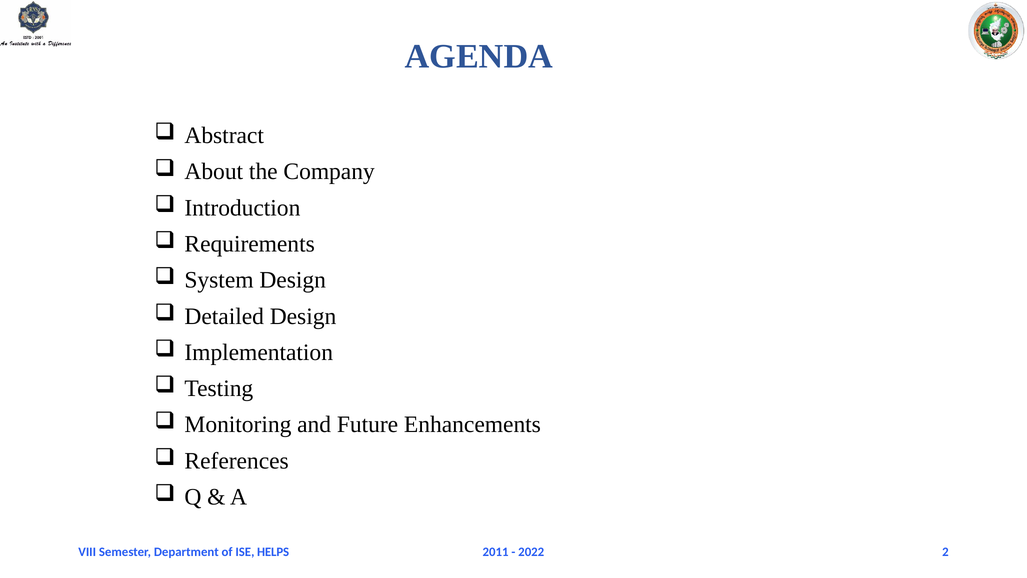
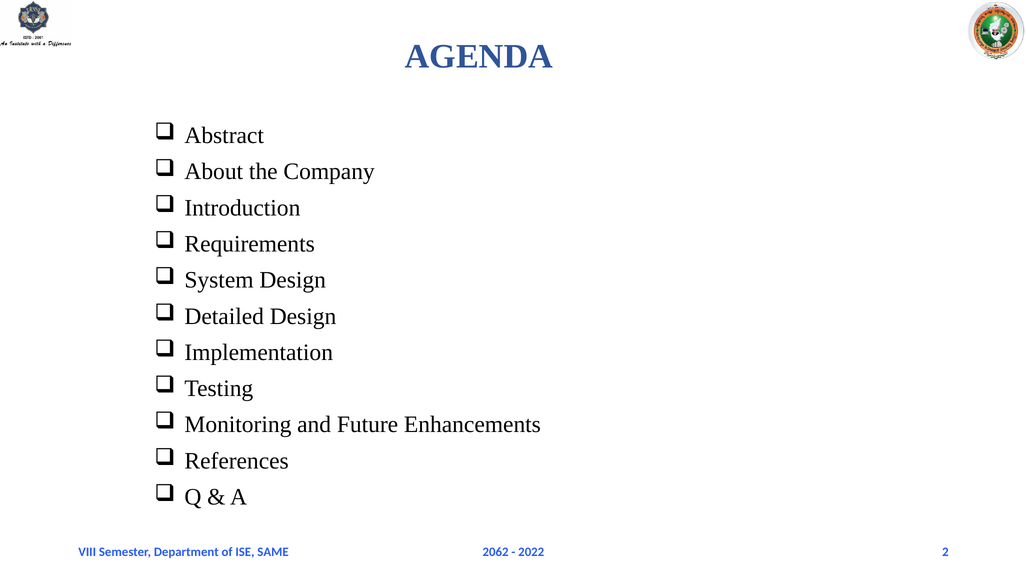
2011: 2011 -> 2062 (496, 552)
HELPS: HELPS -> SAME (273, 552)
